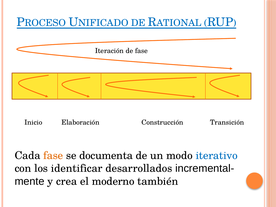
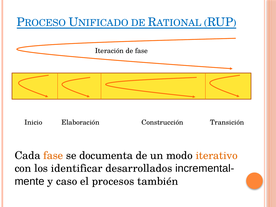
iterativo colour: blue -> orange (217, 156)
crea: crea -> caso (67, 181)
moderno: moderno -> procesos (113, 181)
